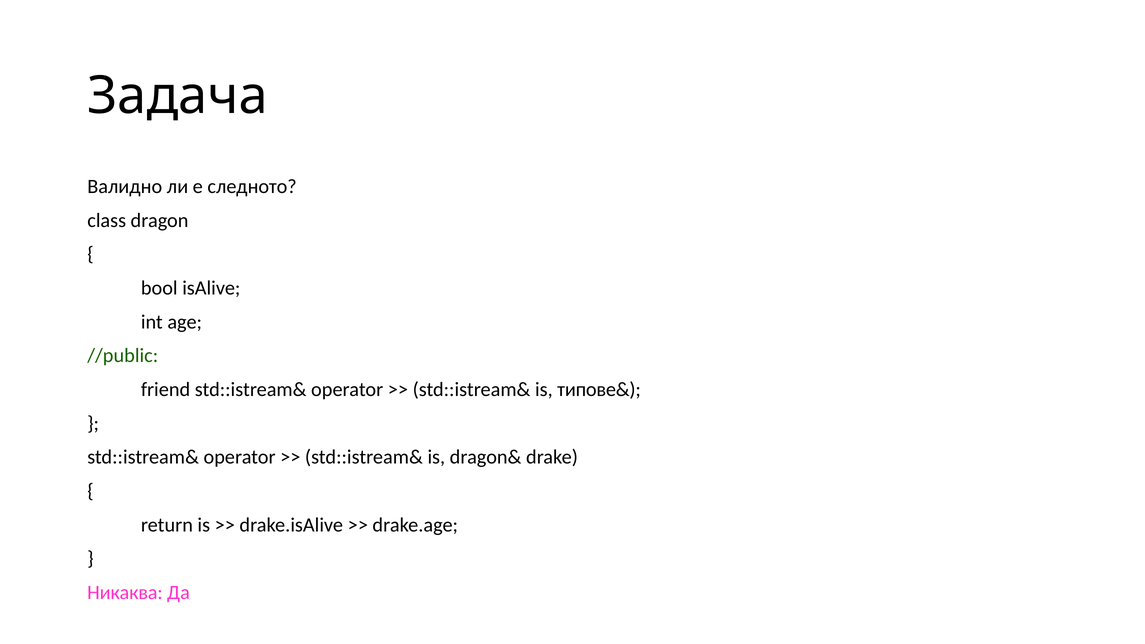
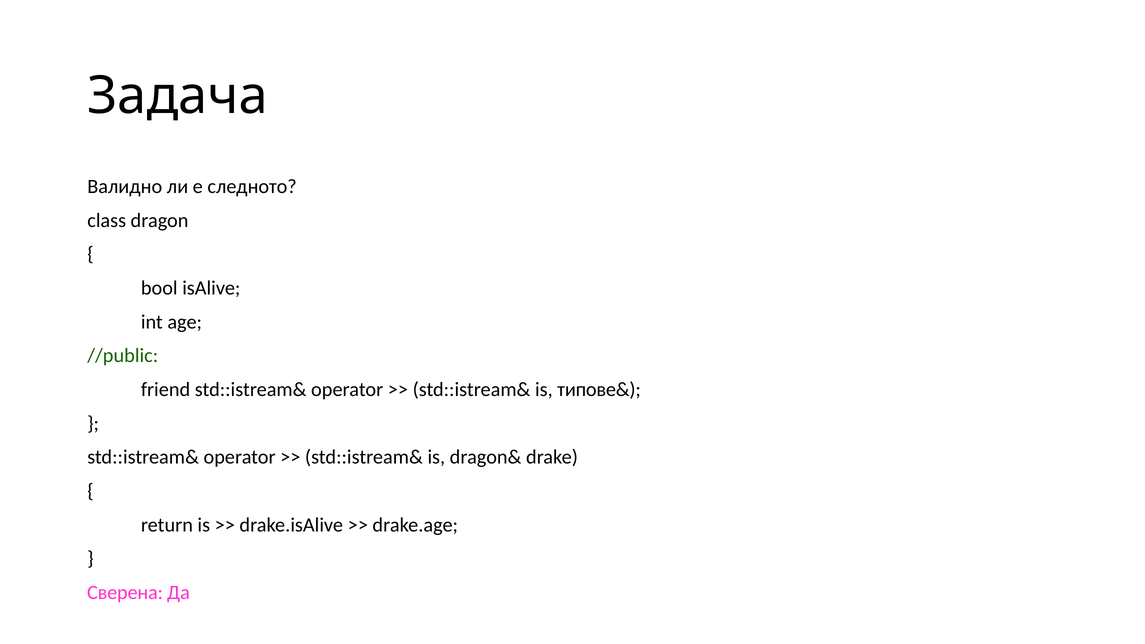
Никаква: Никаква -> Сверена (125, 593)
